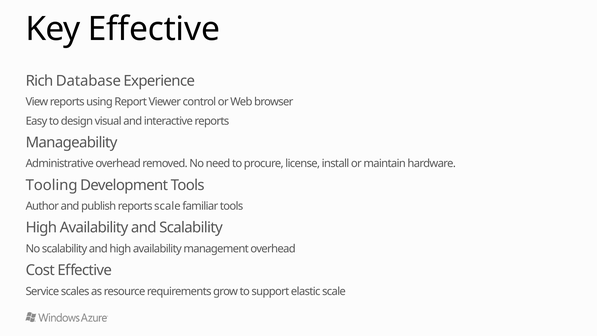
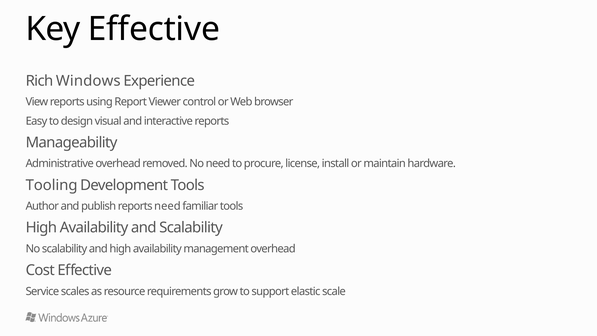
Database: Database -> Windows (88, 81)
reports scale: scale -> need (167, 206)
